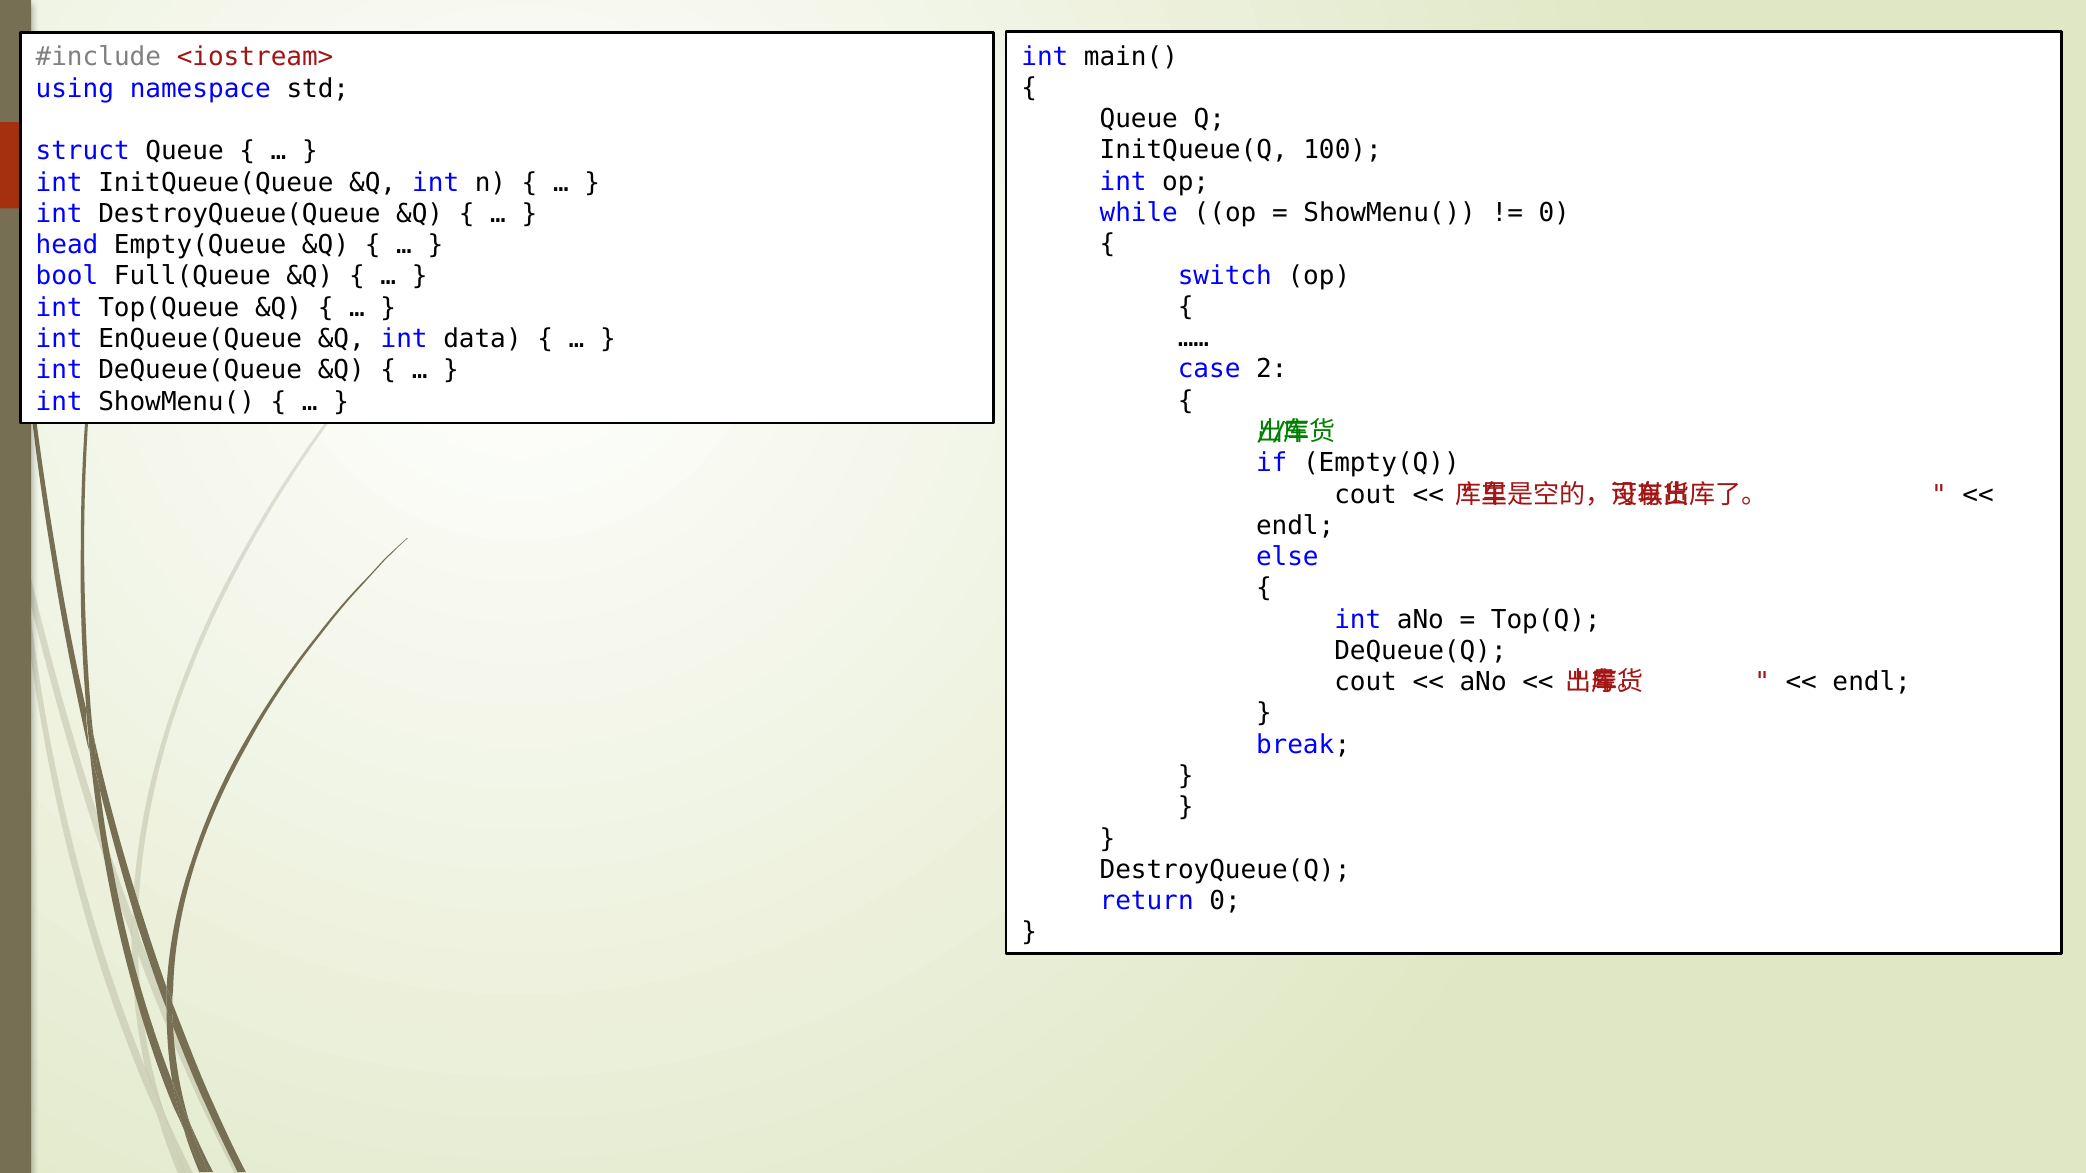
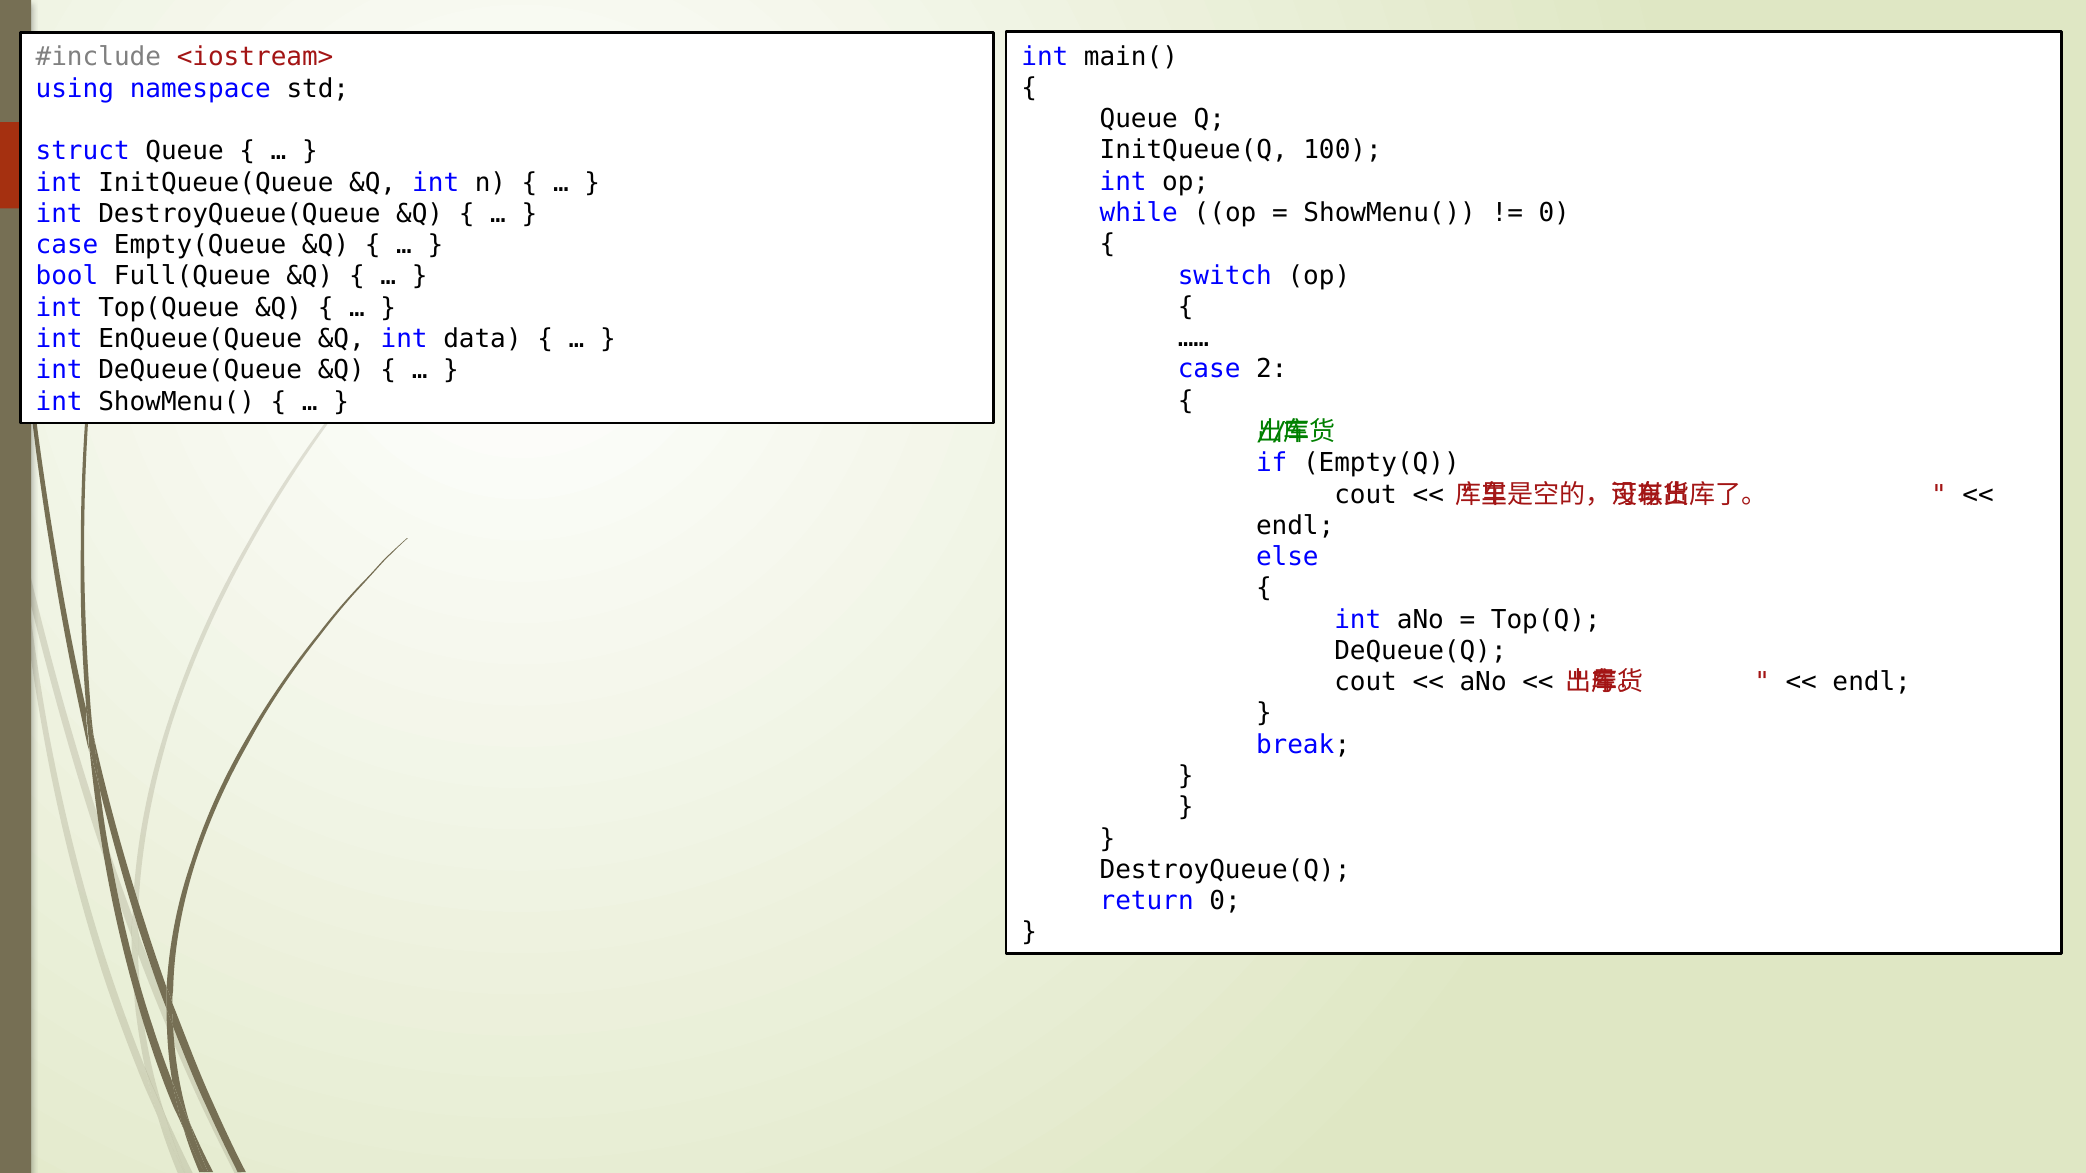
head: head -> case (67, 245)
